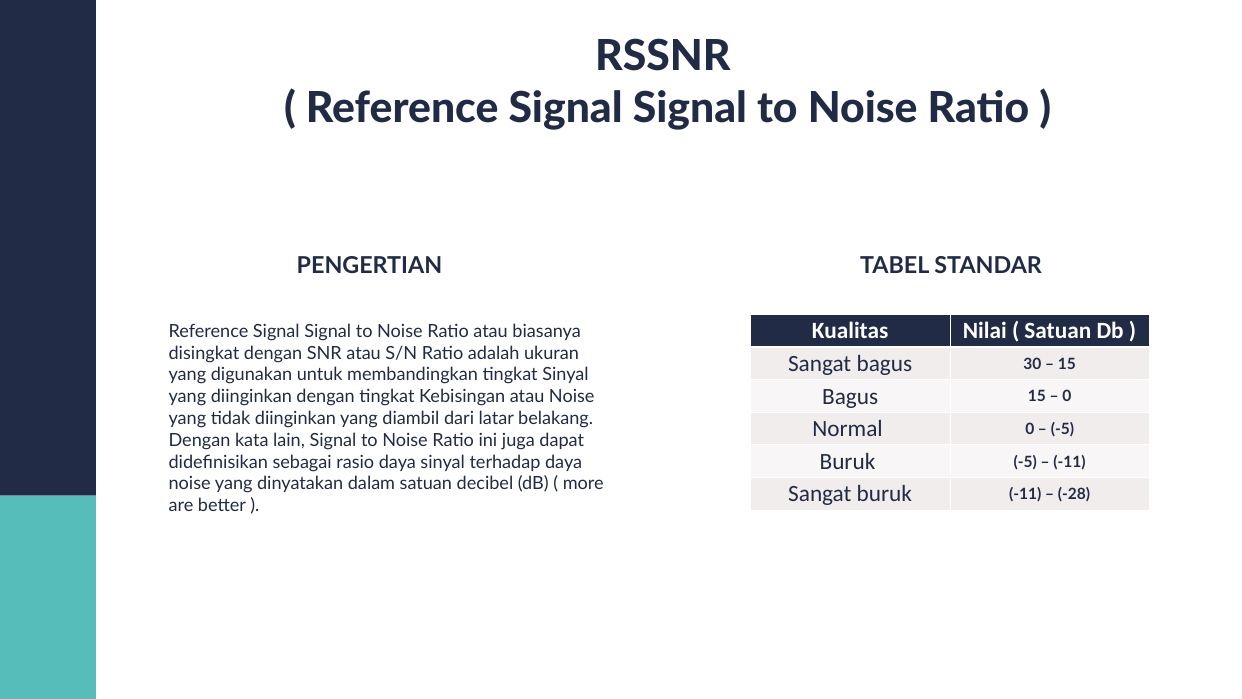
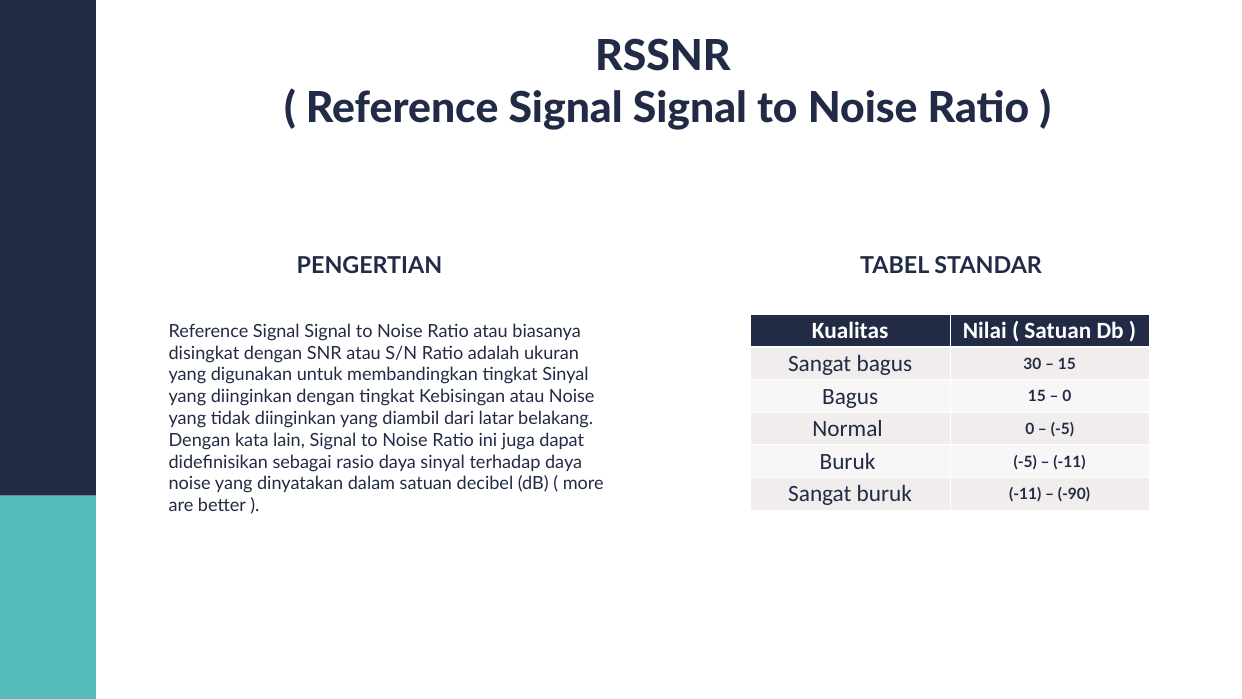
-28: -28 -> -90 (1074, 494)
